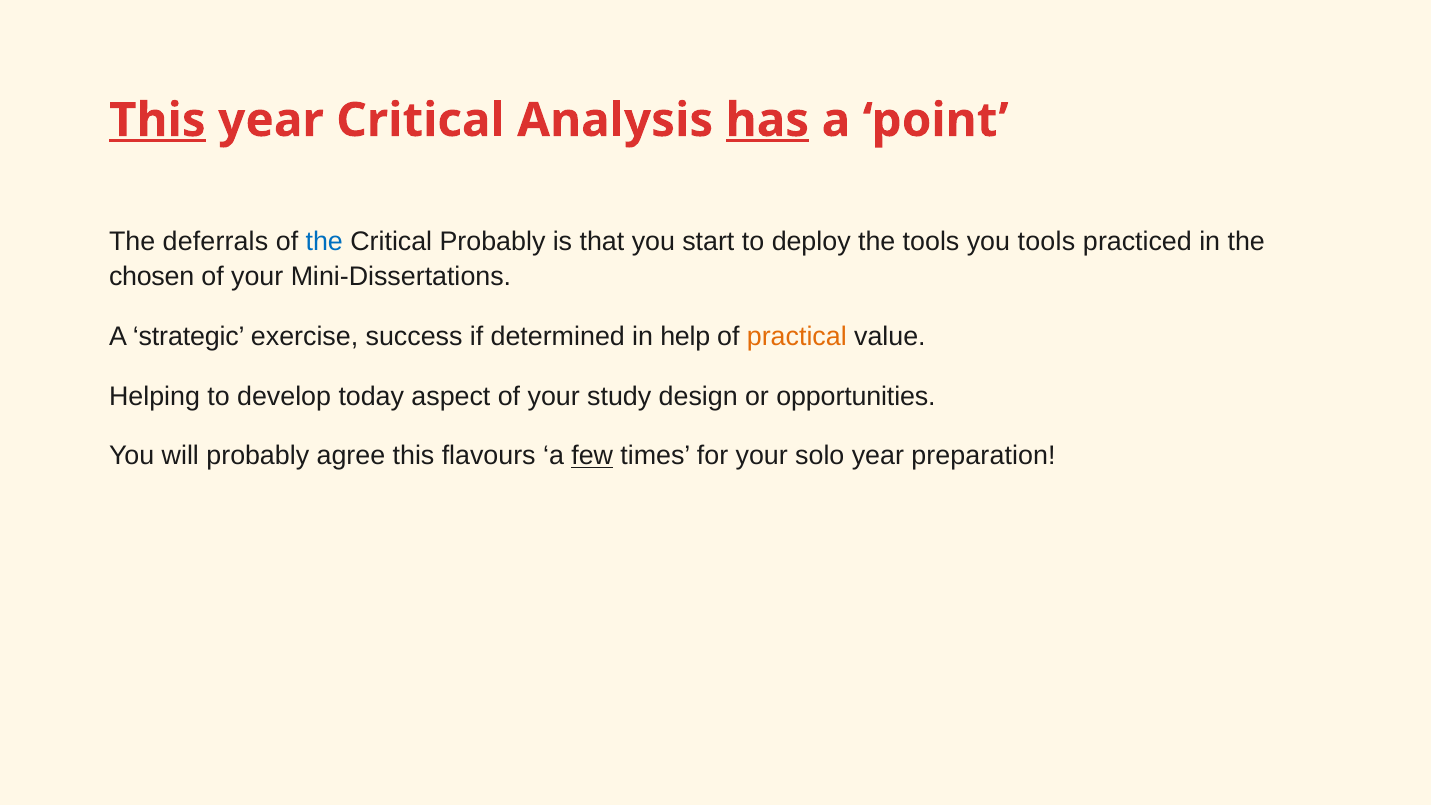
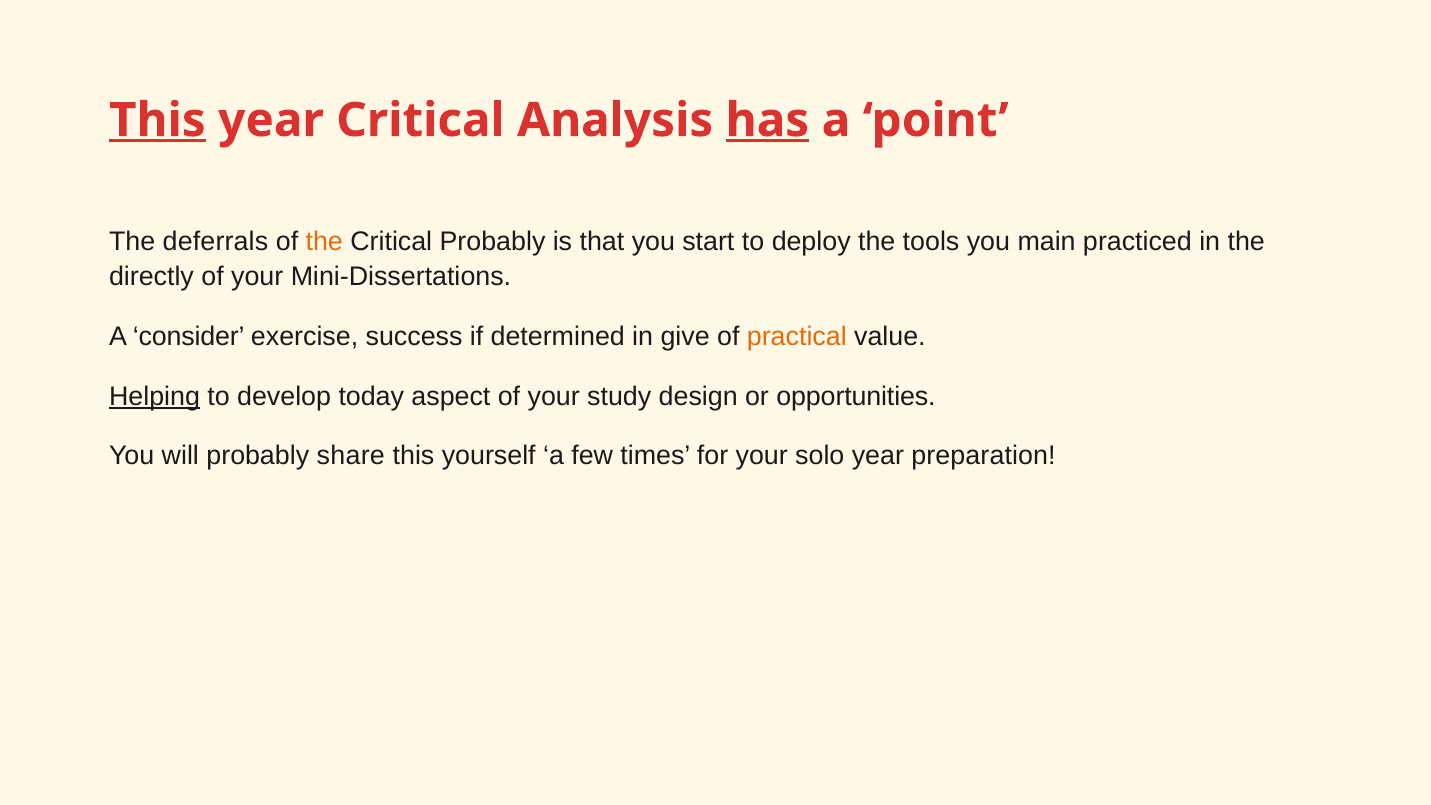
the colour: blue -> orange (324, 241)
you tools: tools -> main (1047, 241)
chosen: chosen -> directly (152, 277)
strategic: strategic -> consider (189, 337)
help: help -> give (685, 337)
Helping underline: none -> present (155, 396)
agree: agree -> share (351, 456)
flavours: flavours -> yourself (489, 456)
few underline: present -> none (592, 456)
